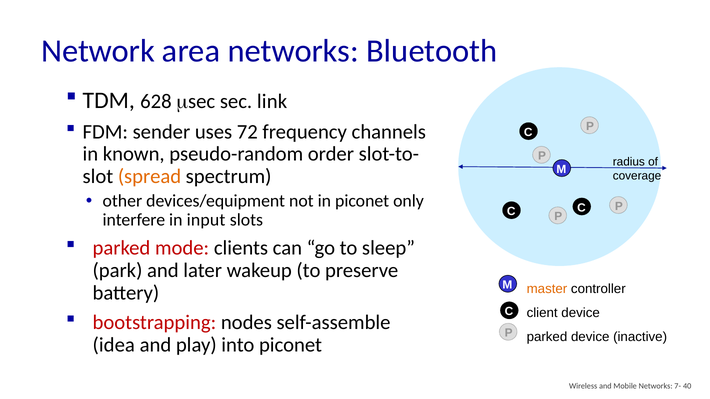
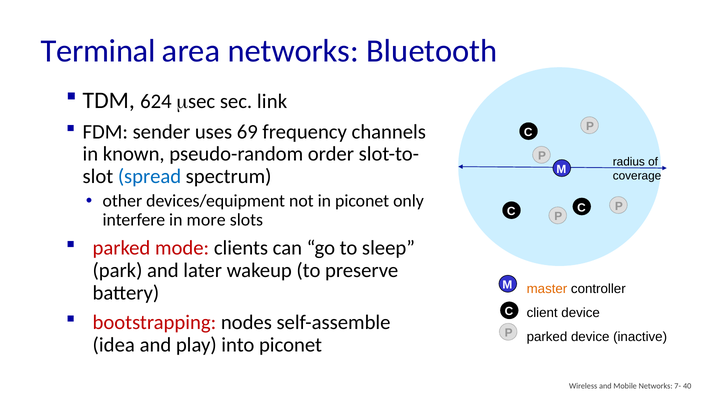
Network: Network -> Terminal (98, 51)
628: 628 -> 624 (156, 102)
72: 72 -> 69 (247, 132)
spread colour: orange -> blue (150, 177)
input: input -> more (206, 220)
